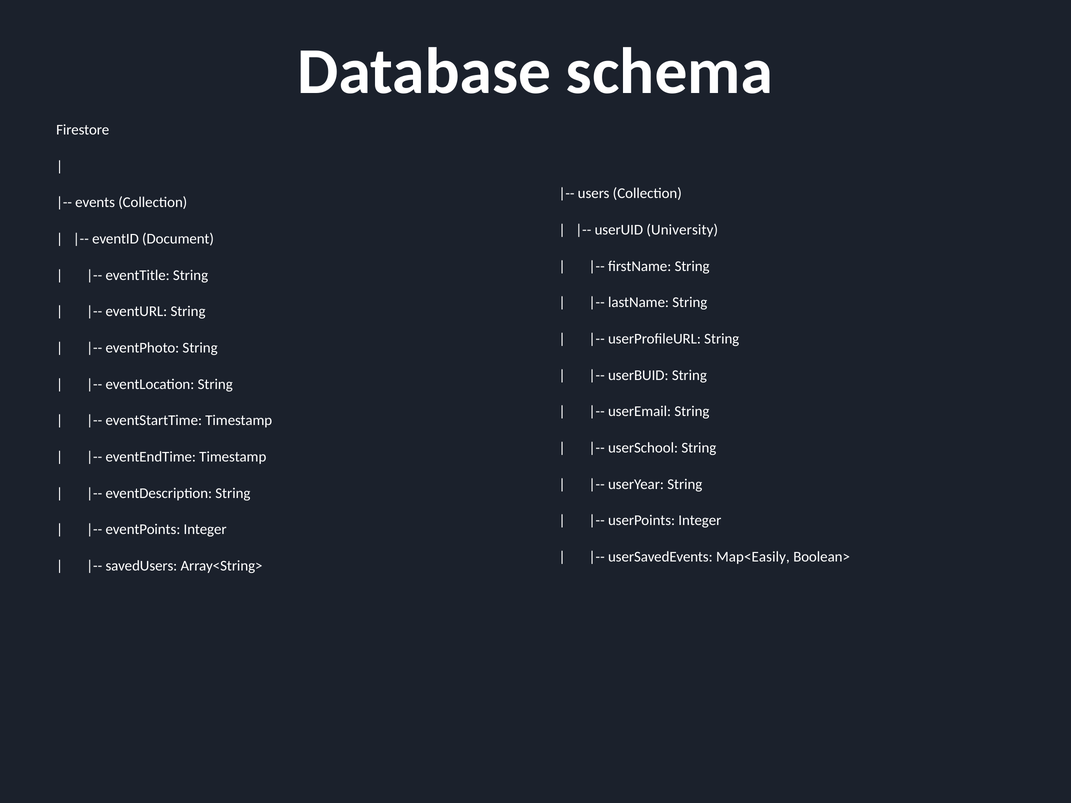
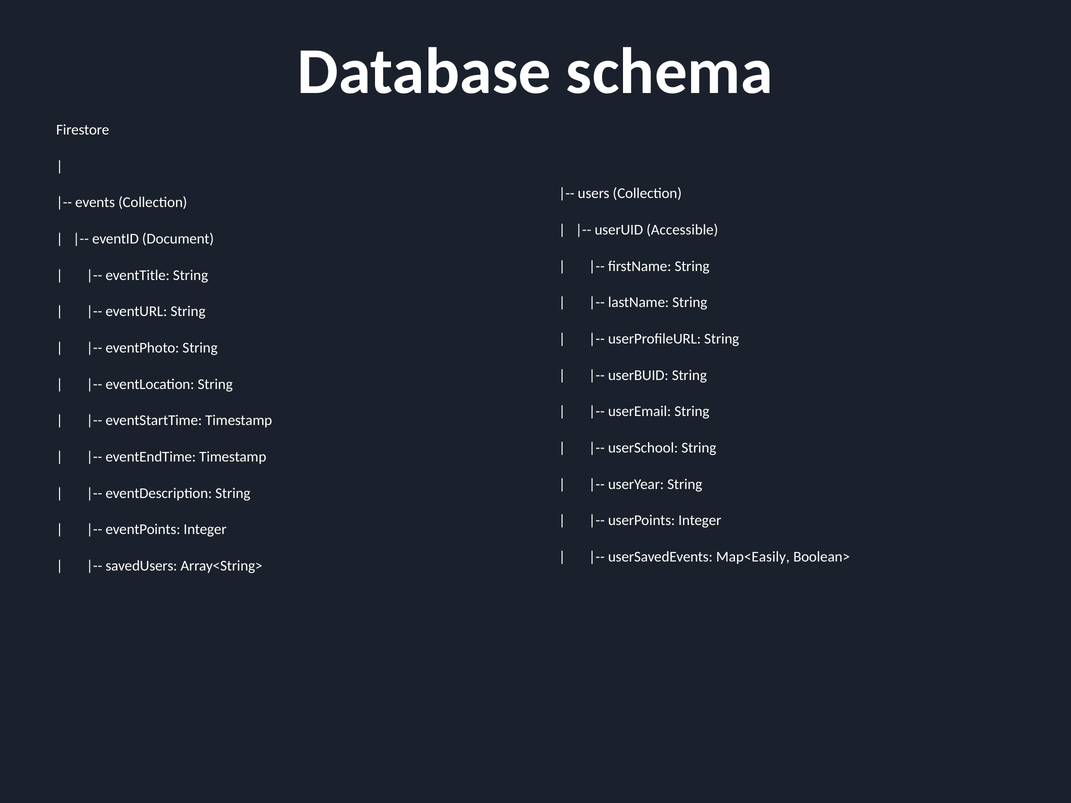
University: University -> Accessible (682, 230)
